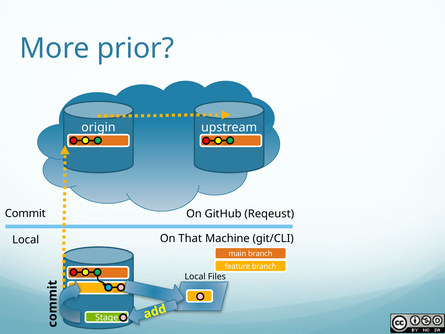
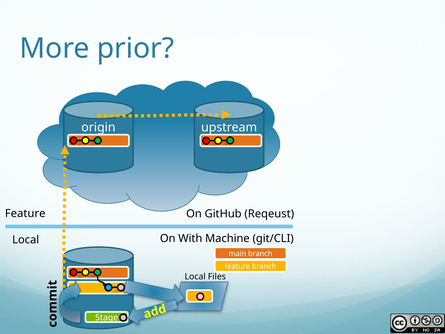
Commit: Commit -> Feature (25, 213)
That: That -> With (190, 238)
